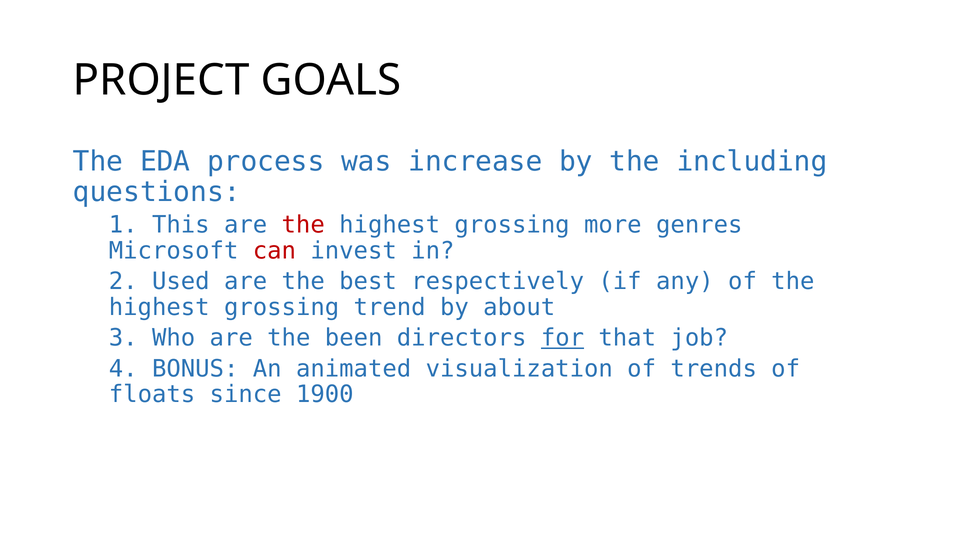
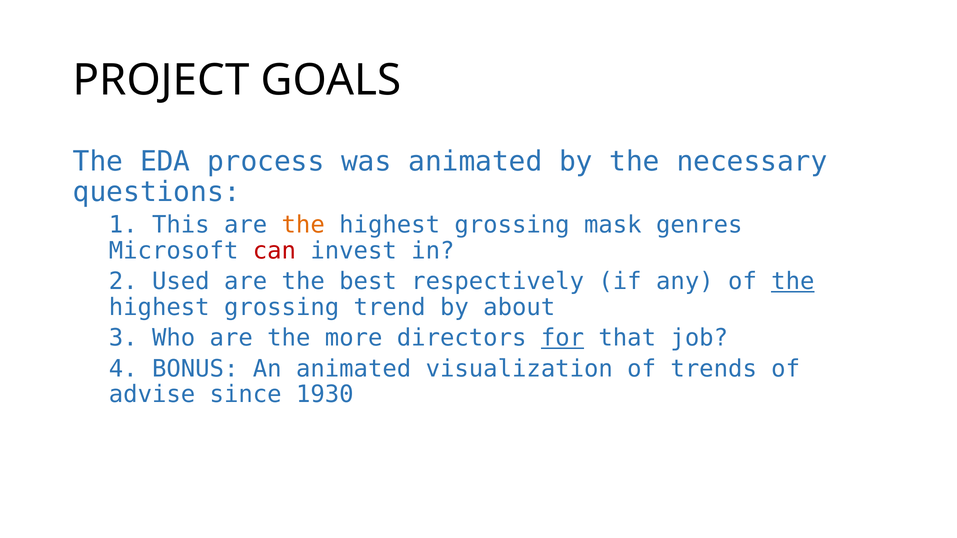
was increase: increase -> animated (475, 162)
including: including -> necessary (752, 162)
the colour: red -> orange (303, 225)
more: more -> mask (613, 225)
the underline: none -> present (793, 282)
been: been -> more (354, 338)
floats: floats -> advise (152, 395)
1900: 1900 -> 1930 (325, 395)
